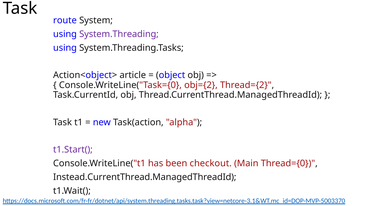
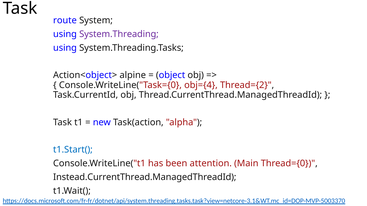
article: article -> alpine (133, 75)
obj={2: obj={2 -> obj={4 (201, 85)
t1.Start( colour: purple -> blue (73, 150)
checkout: checkout -> attention (211, 164)
